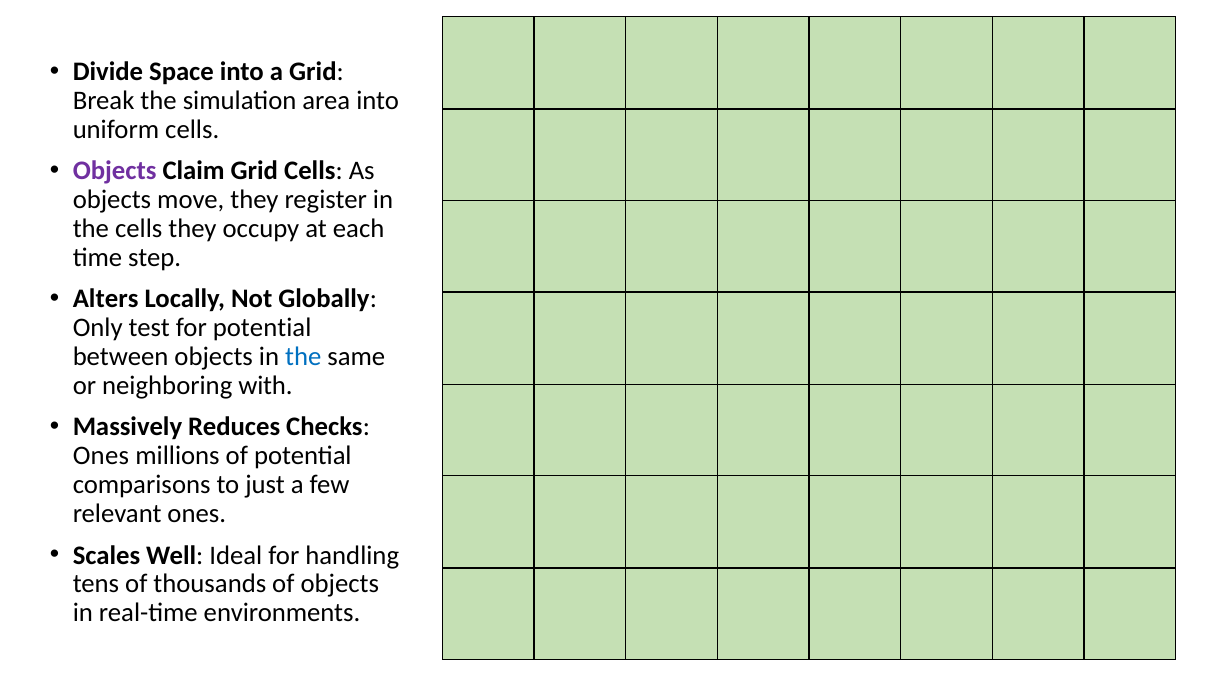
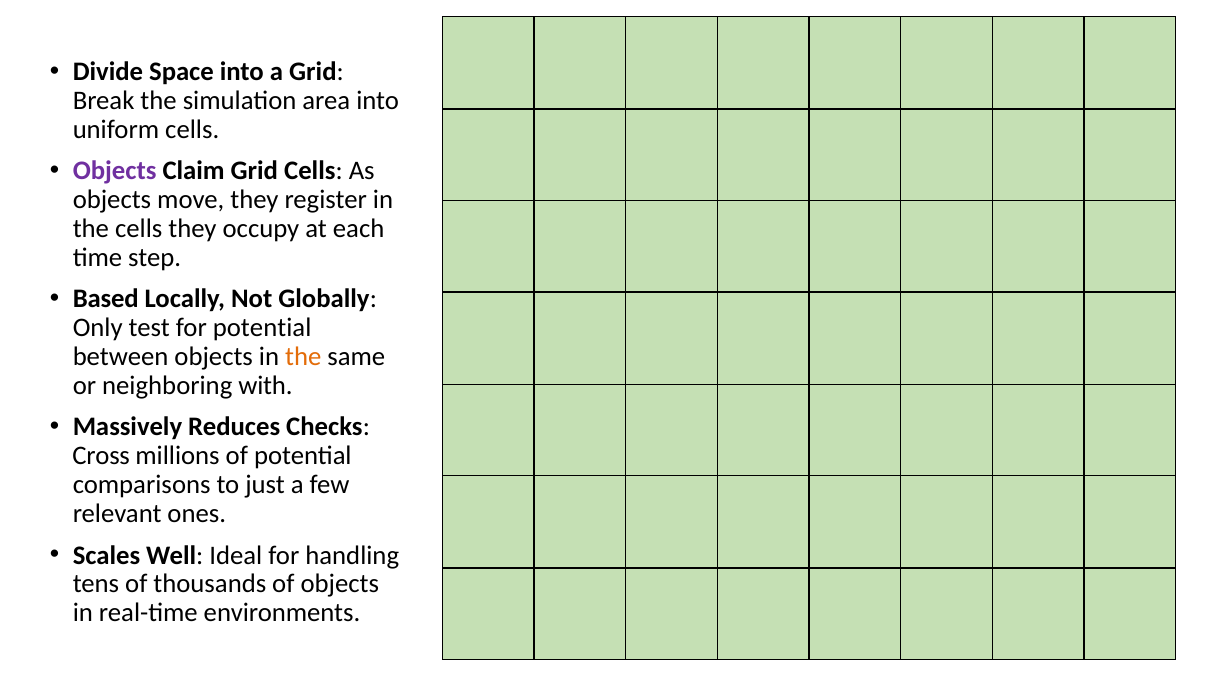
Alters: Alters -> Based (106, 299)
the colour: blue -> orange (303, 357)
Ones: Ones -> Cross (101, 456)
